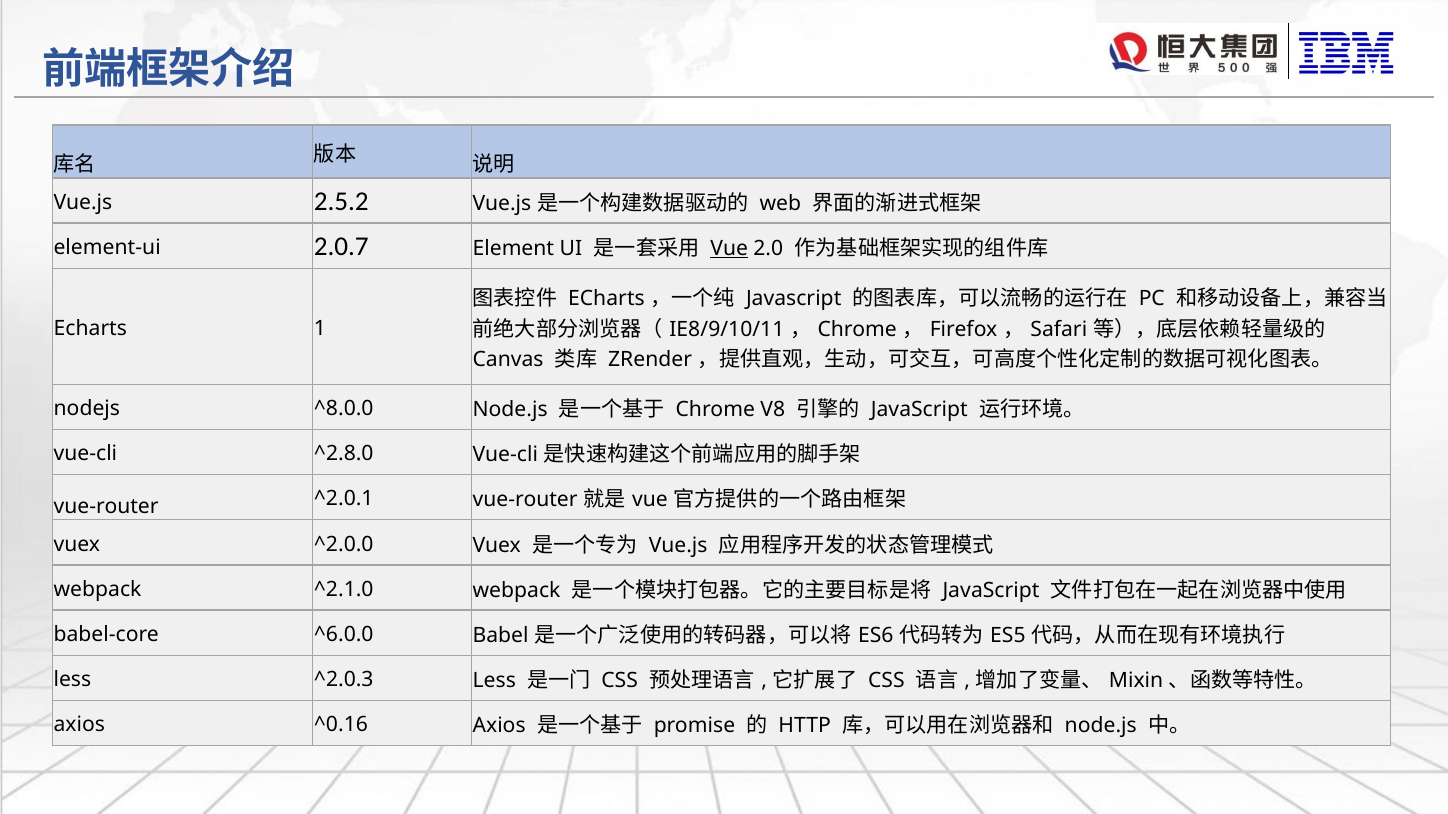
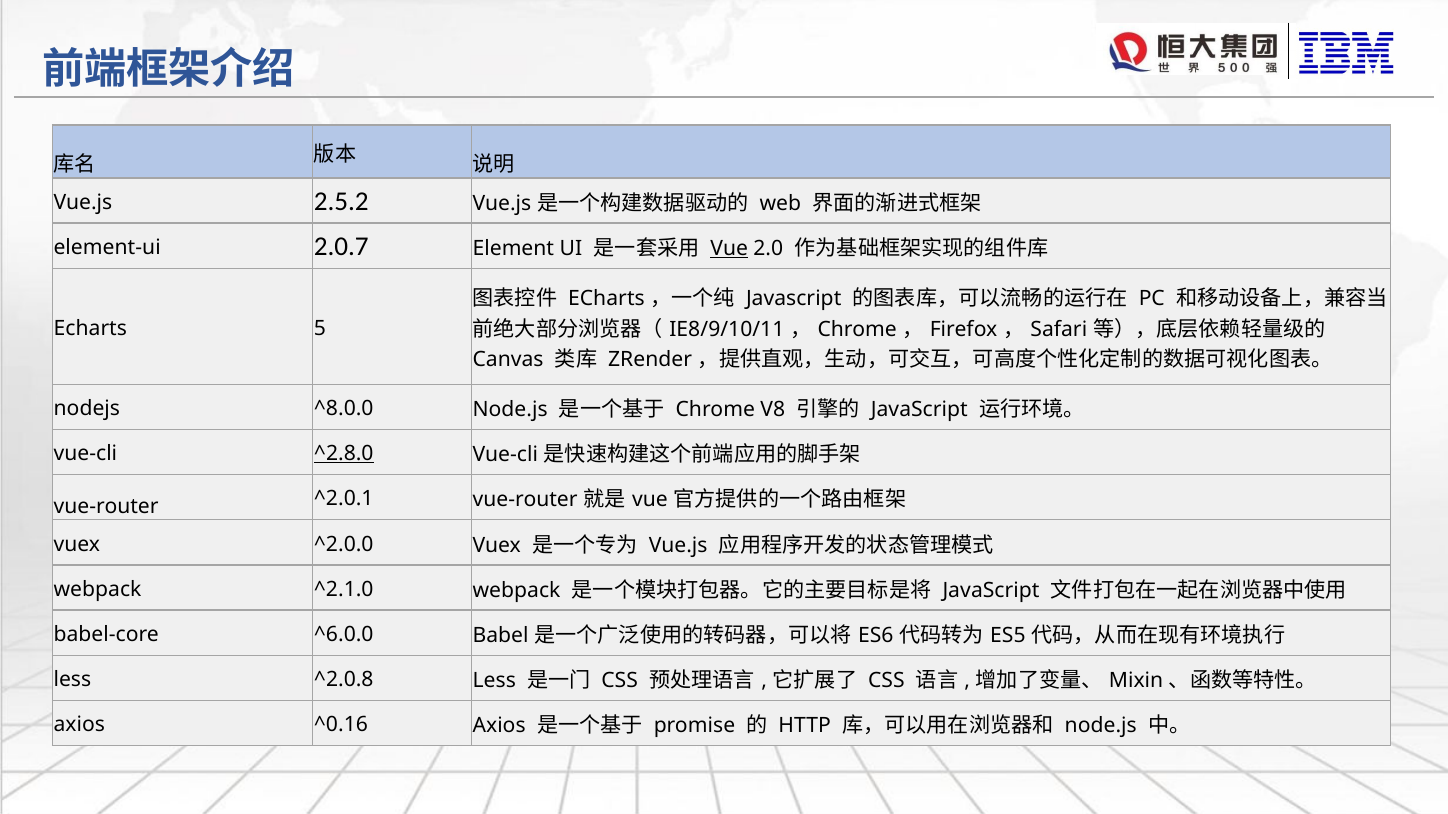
1: 1 -> 5 (320, 328)
^2.8.0 underline: none -> present (344, 454)
^2.0.3: ^2.0.3 -> ^2.0.8 (344, 680)
